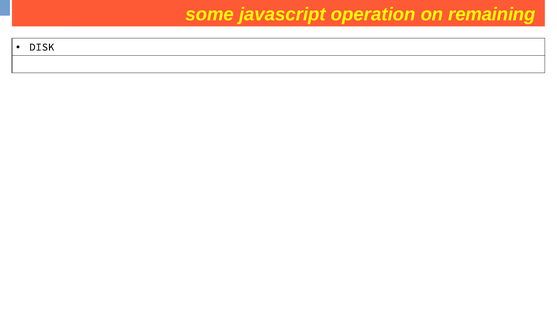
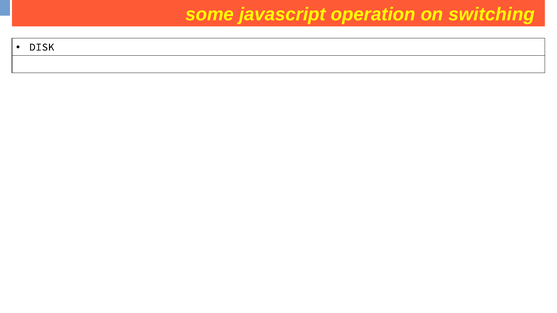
remaining: remaining -> switching (492, 14)
